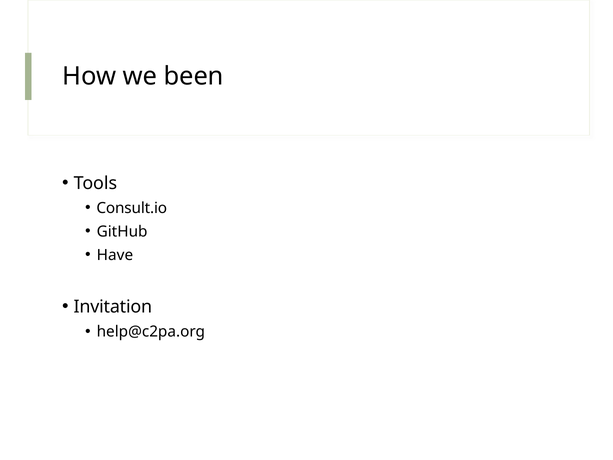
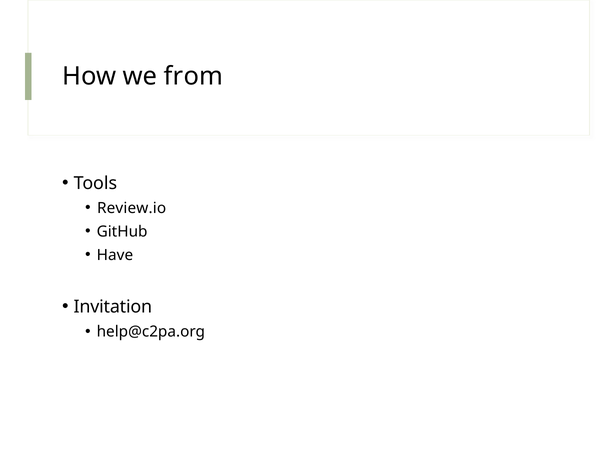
been: been -> from (194, 76)
Consult.io: Consult.io -> Review.io (132, 208)
